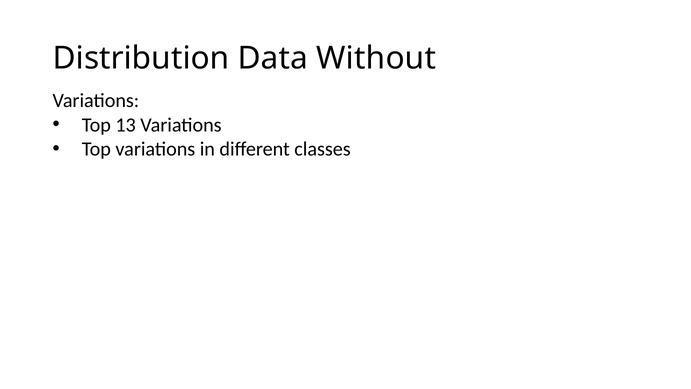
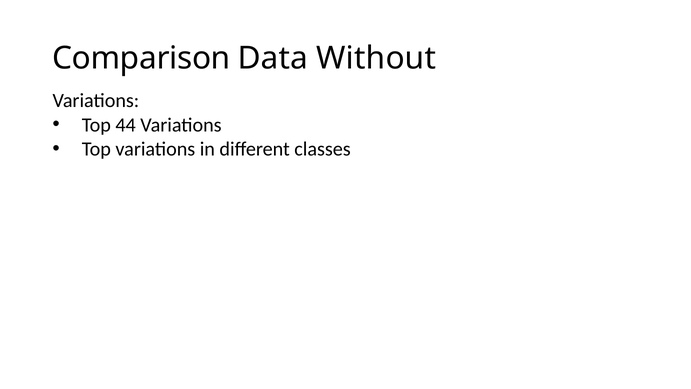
Distribution: Distribution -> Comparison (141, 58)
13: 13 -> 44 (126, 125)
